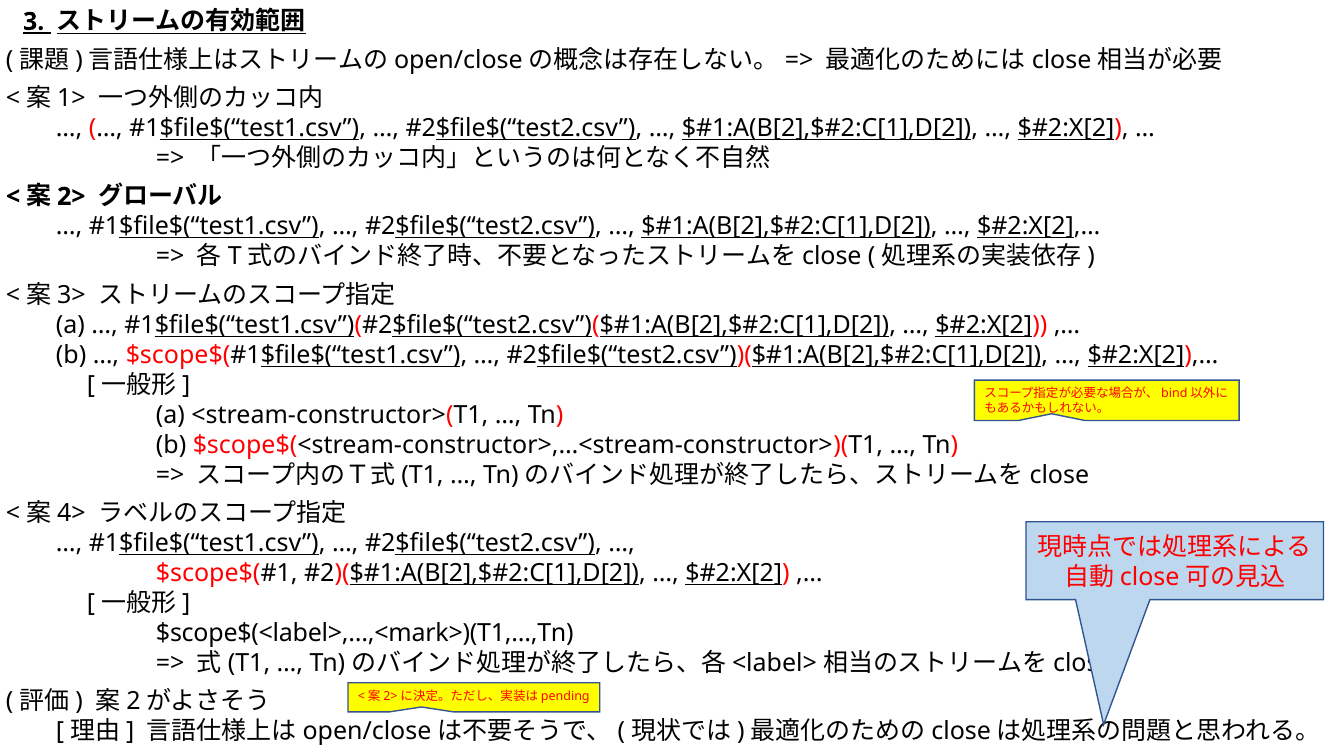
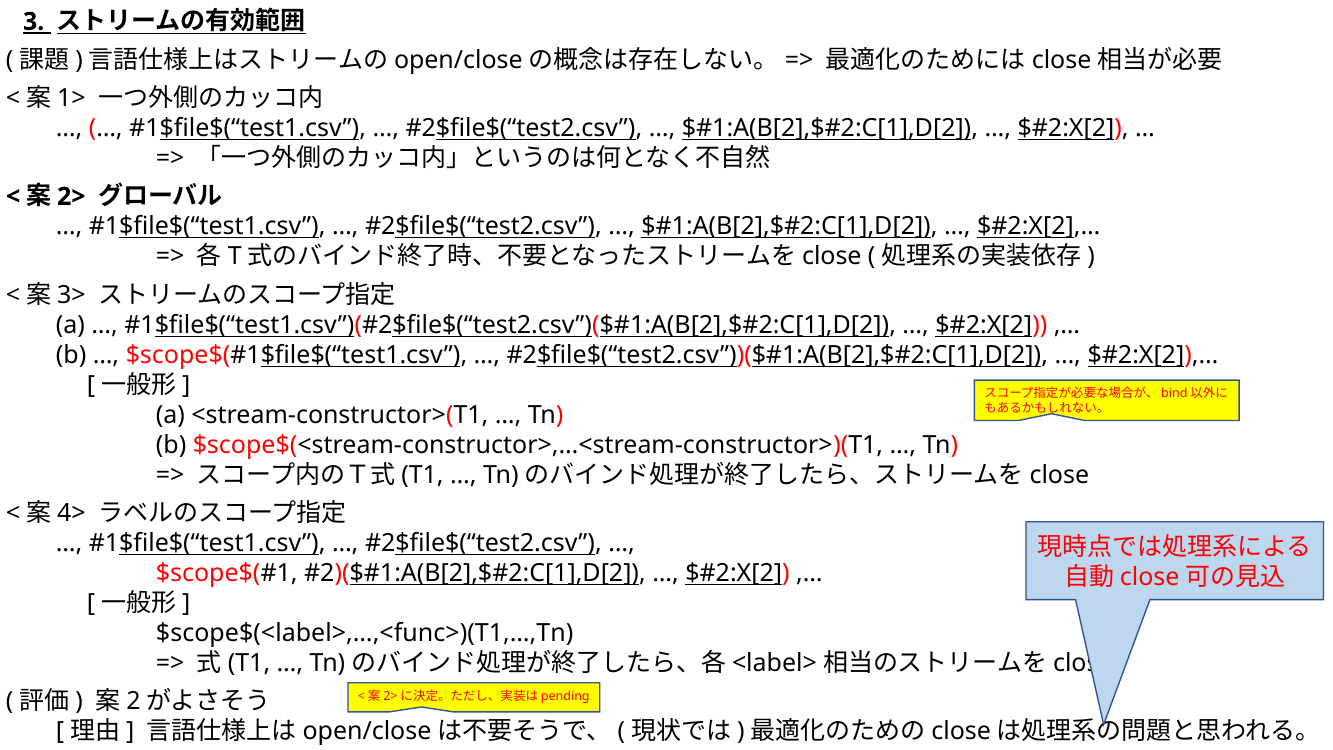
$scope$(<label>,…,<mark>)(T1,…,Tn: $scope$(<label>,…,<mark>)(T1,…,Tn -> $scope$(<label>,…,<func>)(T1,…,Tn (365, 633)
